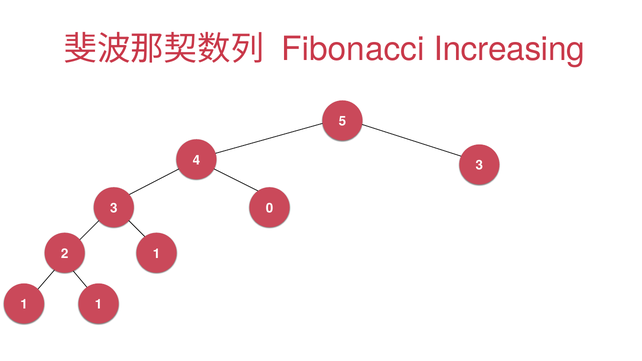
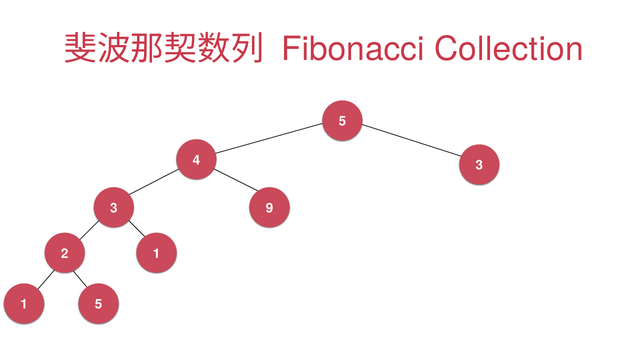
Increasing: Increasing -> Collection (509, 49)
0: 0 -> 9 (269, 208)
1: 1 -> 5 (99, 304)
